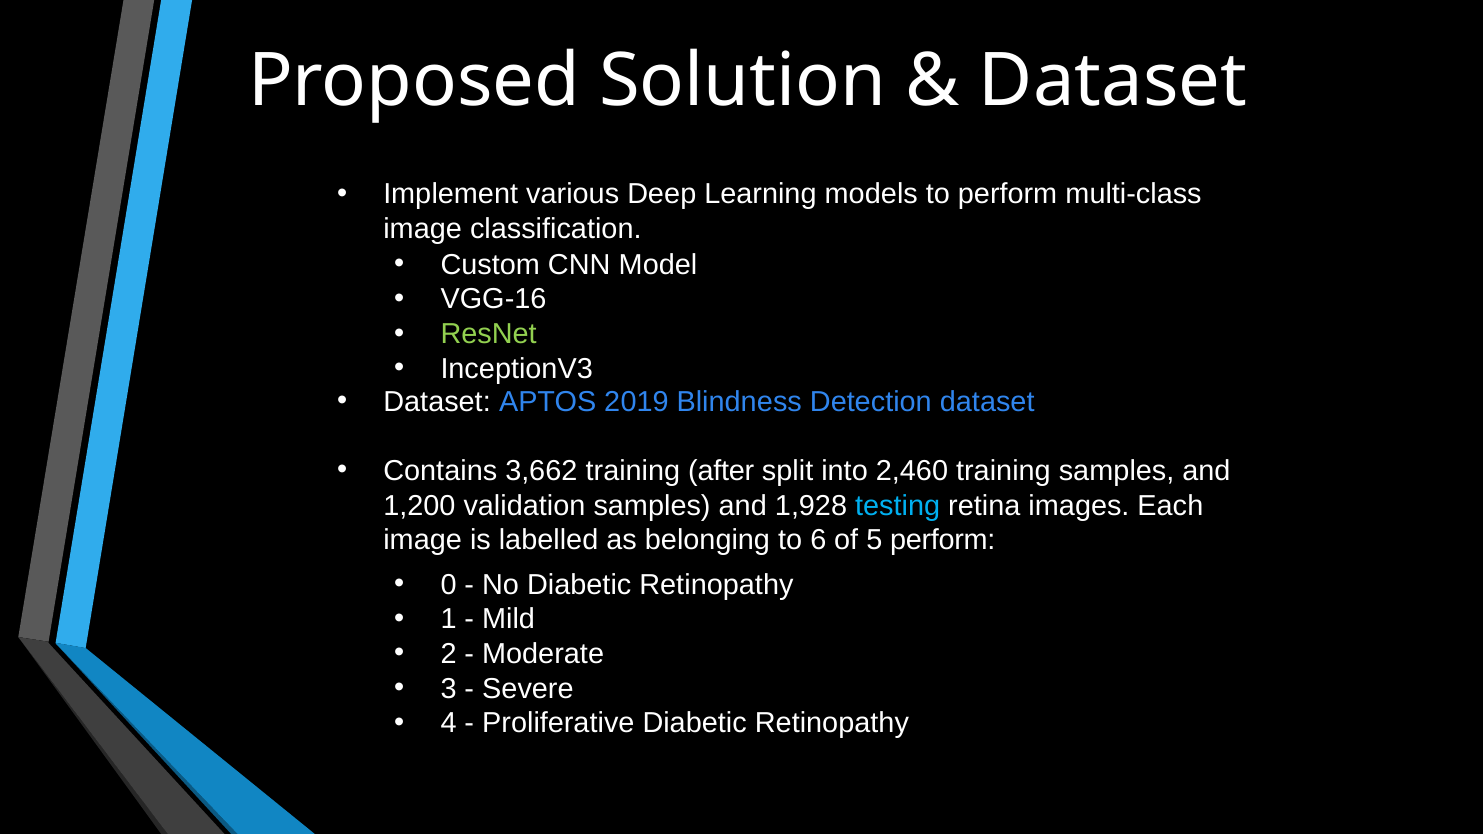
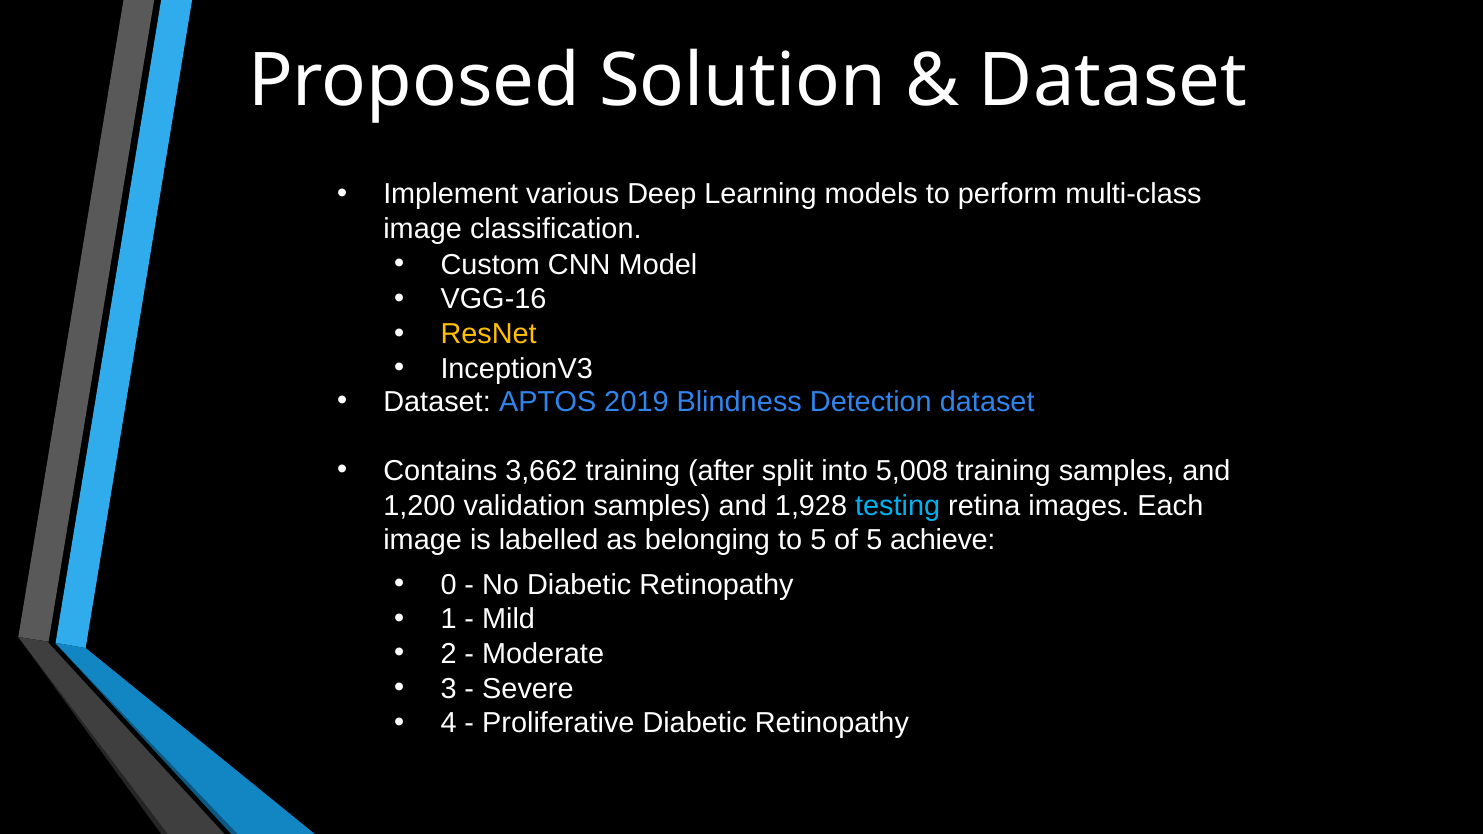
ResNet colour: light green -> yellow (489, 334)
2,460: 2,460 -> 5,008 (912, 471)
to 6: 6 -> 5 (818, 540)
5 perform: perform -> achieve (943, 540)
